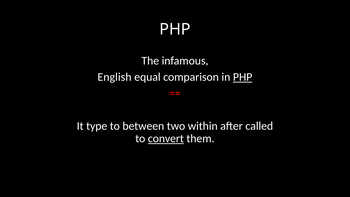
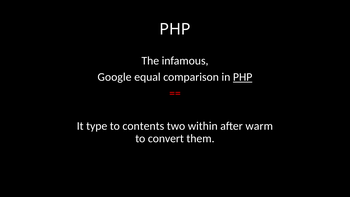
English: English -> Google (115, 77)
between: between -> contents (143, 126)
called: called -> warm (259, 126)
convert underline: present -> none (166, 138)
